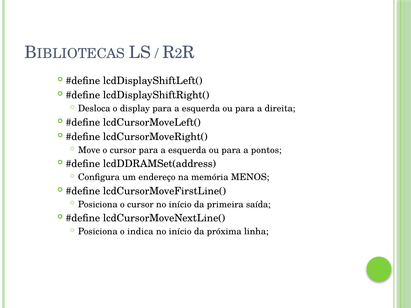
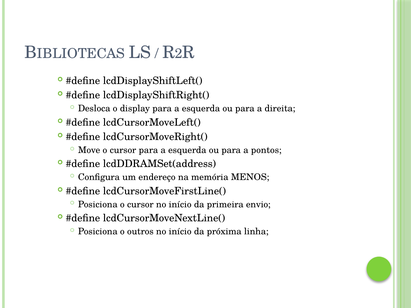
saída: saída -> envio (258, 204)
indica: indica -> outros (140, 232)
